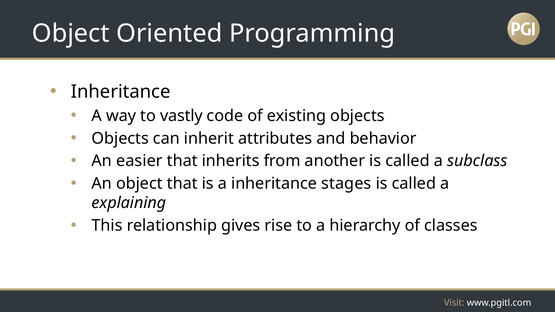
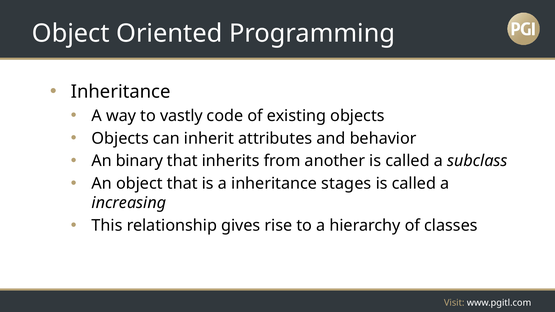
easier: easier -> binary (140, 161)
explaining: explaining -> increasing (129, 203)
